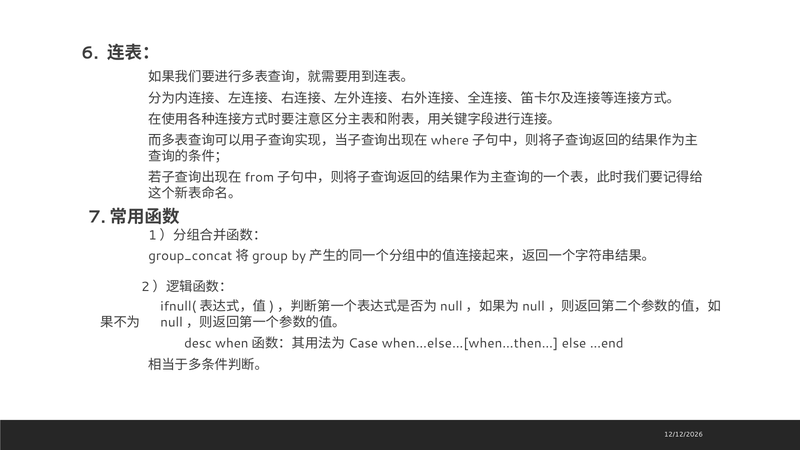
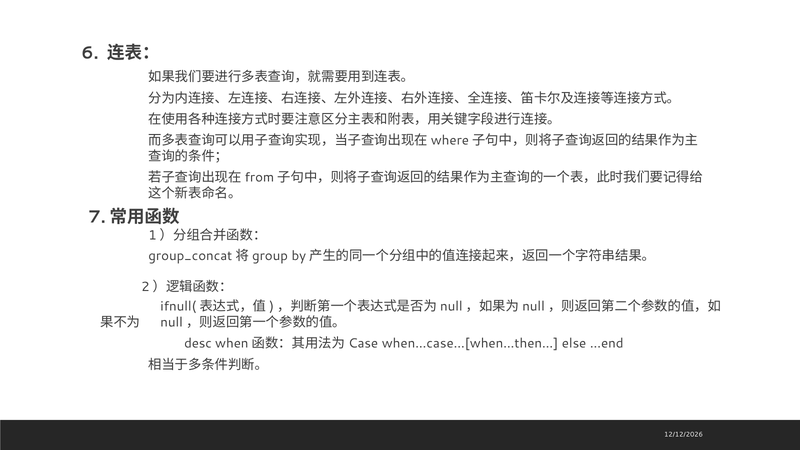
when…else…[when…then…: when…else…[when…then… -> when…case…[when…then… (470, 343)
